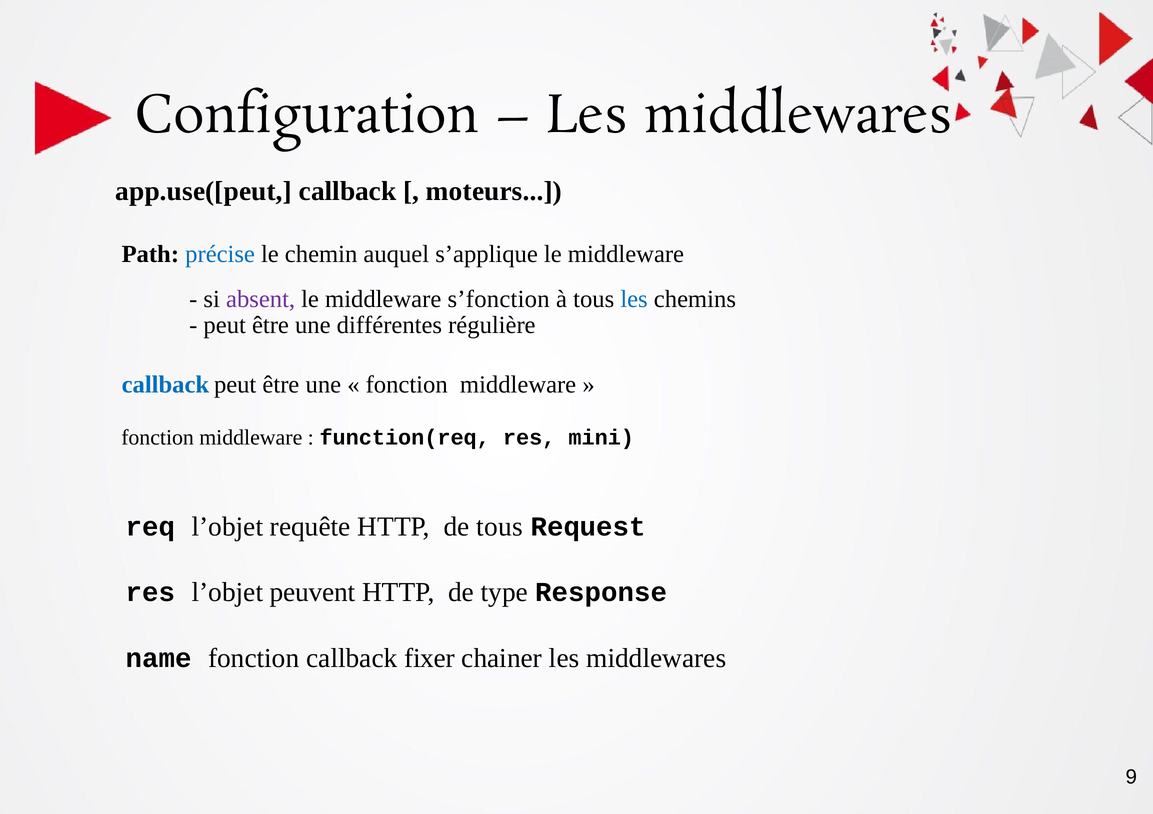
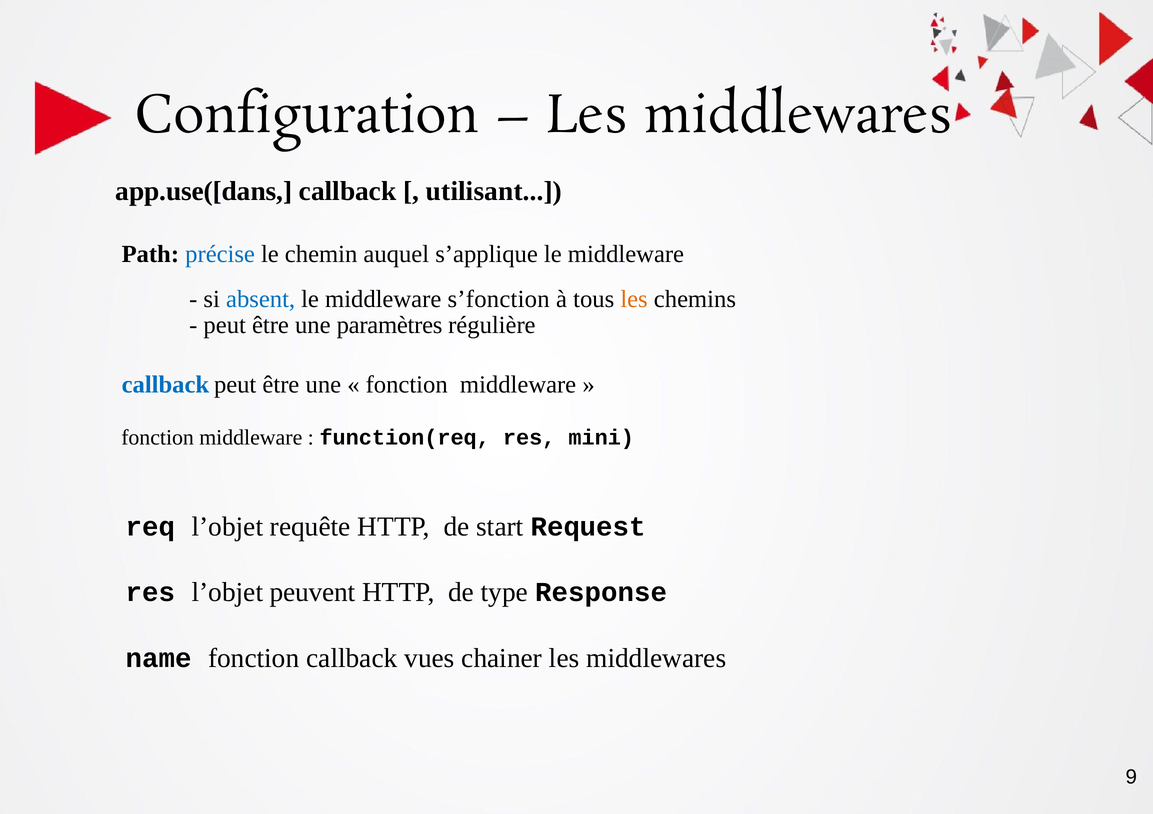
app.use([peut: app.use([peut -> app.use([dans (204, 192)
moteurs: moteurs -> utilisant (494, 192)
absent colour: purple -> blue (261, 299)
les colour: blue -> orange (634, 299)
différentes: différentes -> paramètres (390, 326)
de tous: tous -> start (500, 527)
fixer: fixer -> vues (429, 659)
